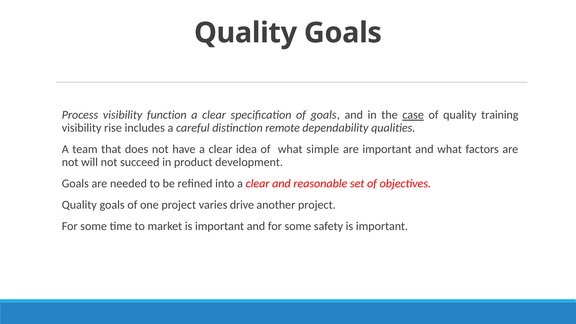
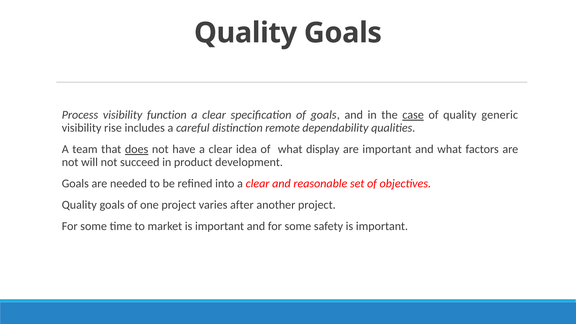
training: training -> generic (500, 115)
does underline: none -> present (137, 149)
simple: simple -> display (323, 149)
drive: drive -> after (242, 205)
